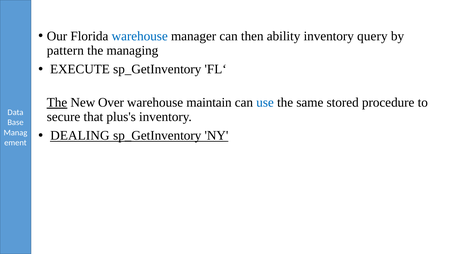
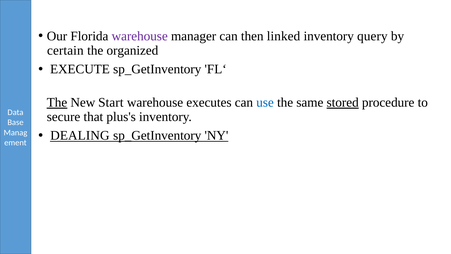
warehouse colour: blue -> purple (140, 36)
ability: ability -> linked (284, 36)
pattern: pattern -> certain (65, 50)
managing: managing -> organized (132, 50)
Over: Over -> Start (111, 102)
maintain: maintain -> executes (209, 102)
stored underline: none -> present (343, 102)
